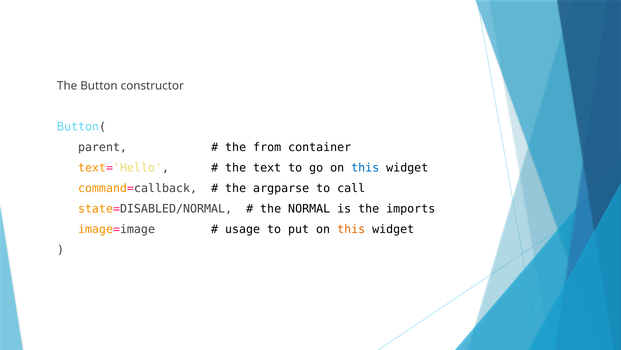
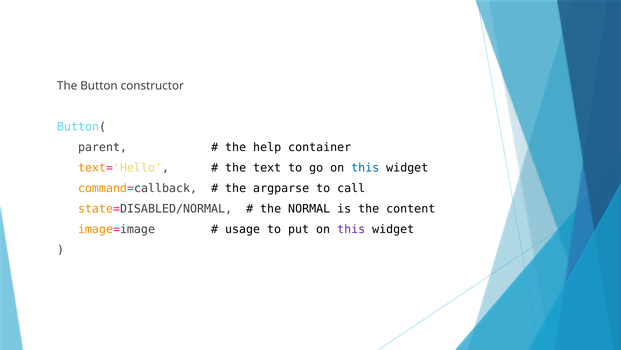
from: from -> help (267, 147)
imports: imports -> content (411, 209)
this colour: orange -> purple (351, 229)
